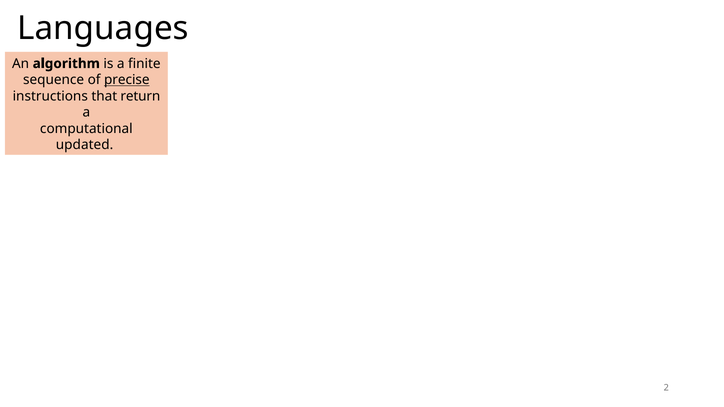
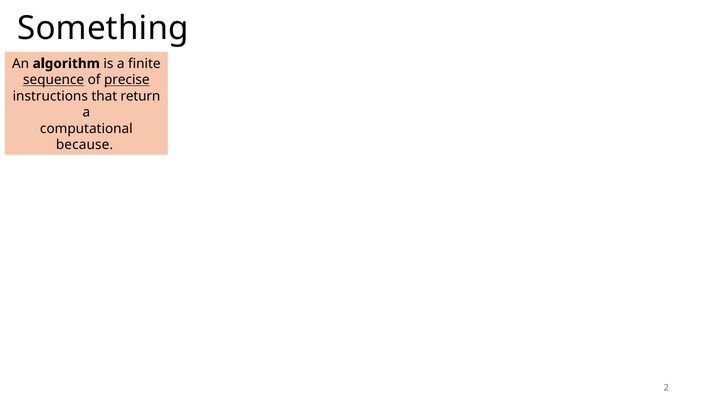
Languages: Languages -> Something (103, 28)
sequence underline: none -> present (54, 80)
updated: updated -> because (85, 145)
